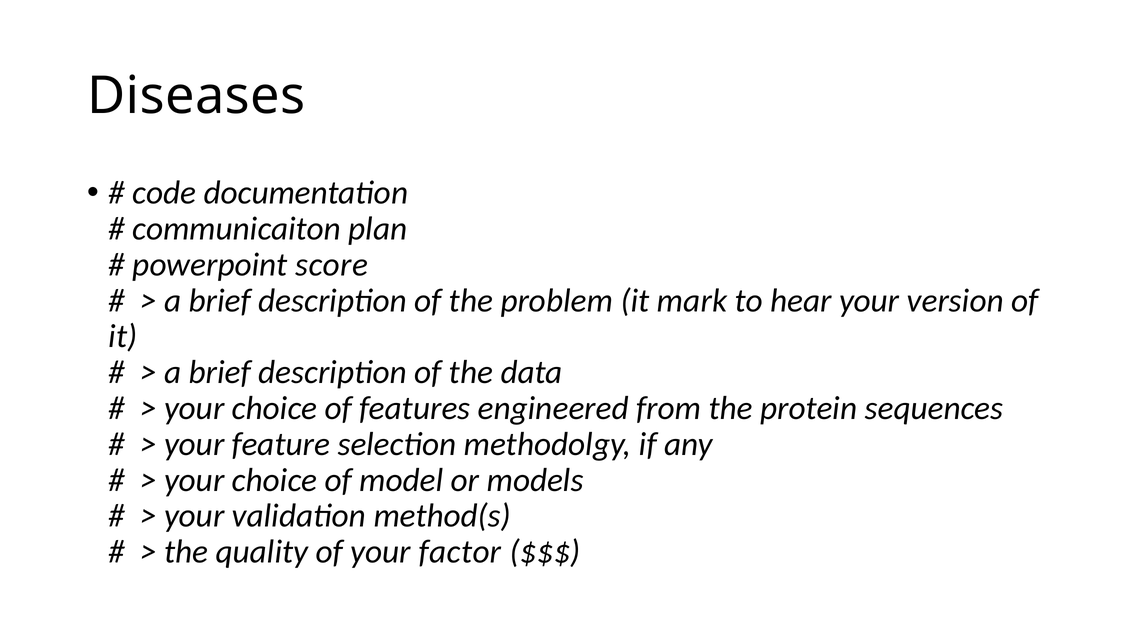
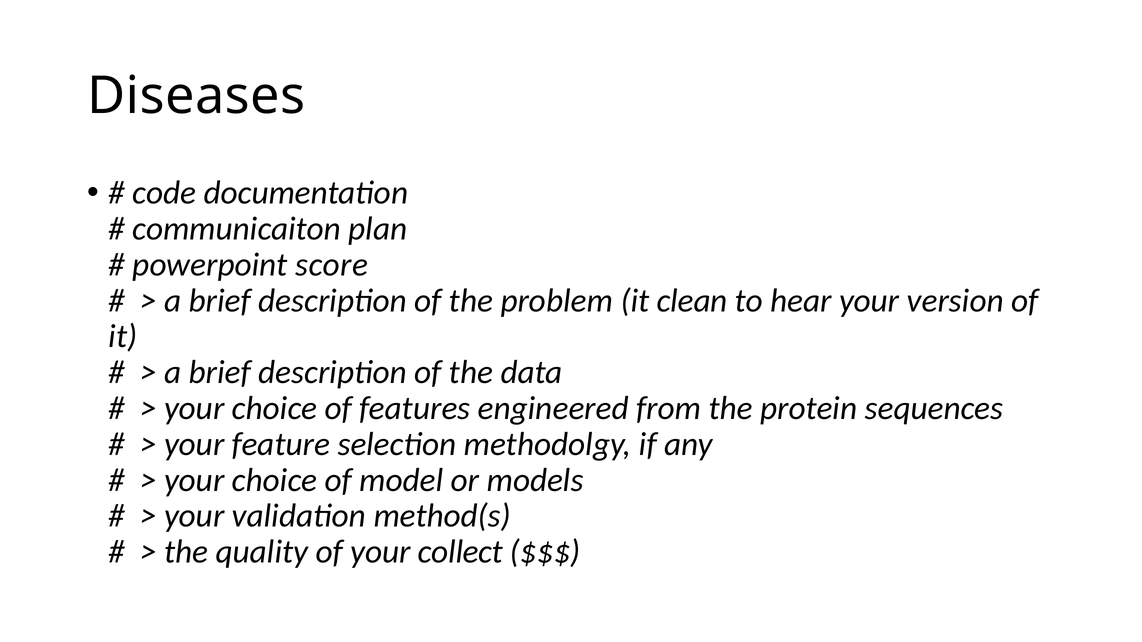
mark: mark -> clean (692, 301)
factor: factor -> collect (460, 552)
